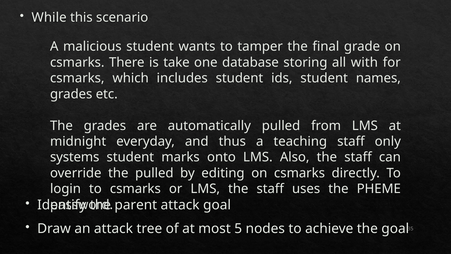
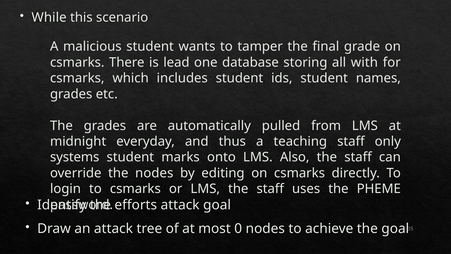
take: take -> lead (176, 62)
the pulled: pulled -> nodes (154, 173)
parent: parent -> efforts (136, 205)
5: 5 -> 0 (238, 228)
